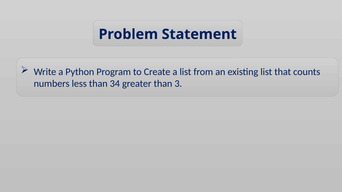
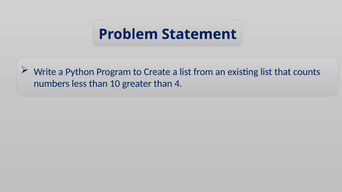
34: 34 -> 10 (115, 84)
3: 3 -> 4 (178, 84)
